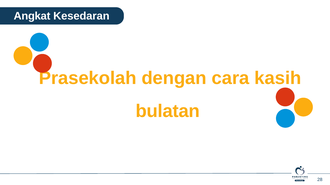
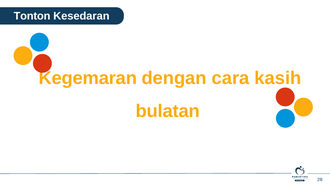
Angkat: Angkat -> Tonton (32, 16)
Prasekolah: Prasekolah -> Kegemaran (88, 78)
